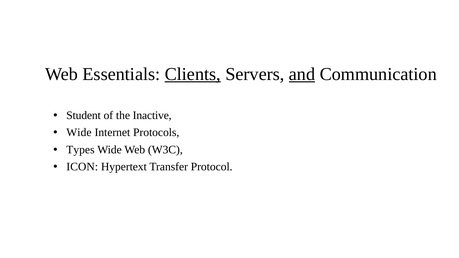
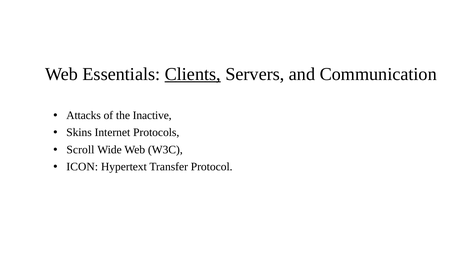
and underline: present -> none (302, 74)
Student: Student -> Attacks (84, 115)
Wide: Wide -> Skins (79, 133)
Types: Types -> Scroll (80, 150)
